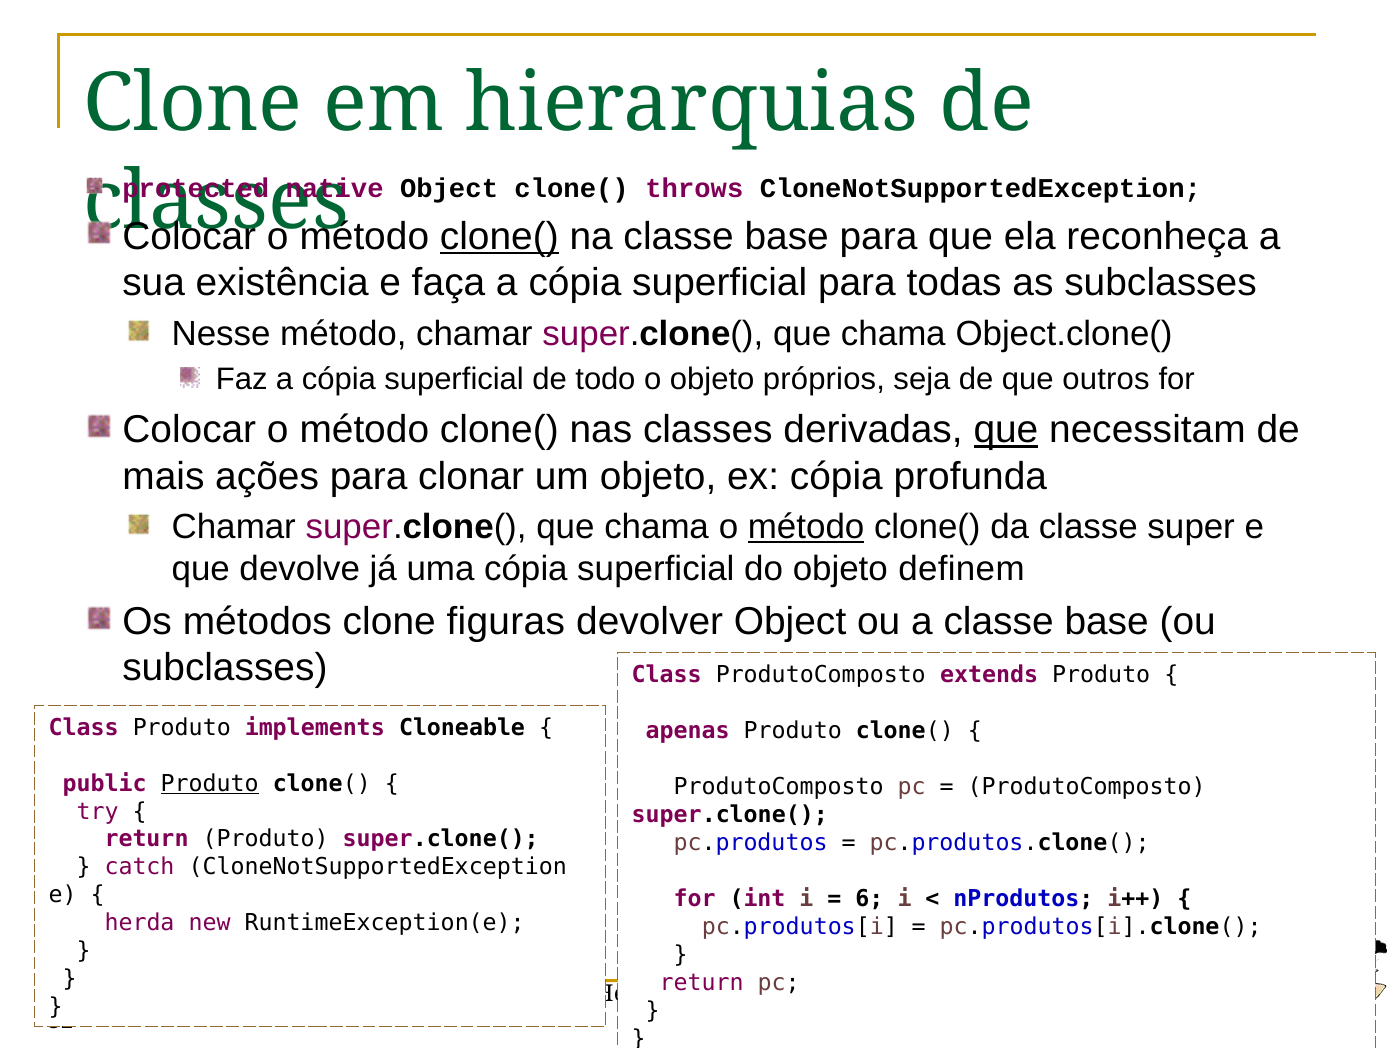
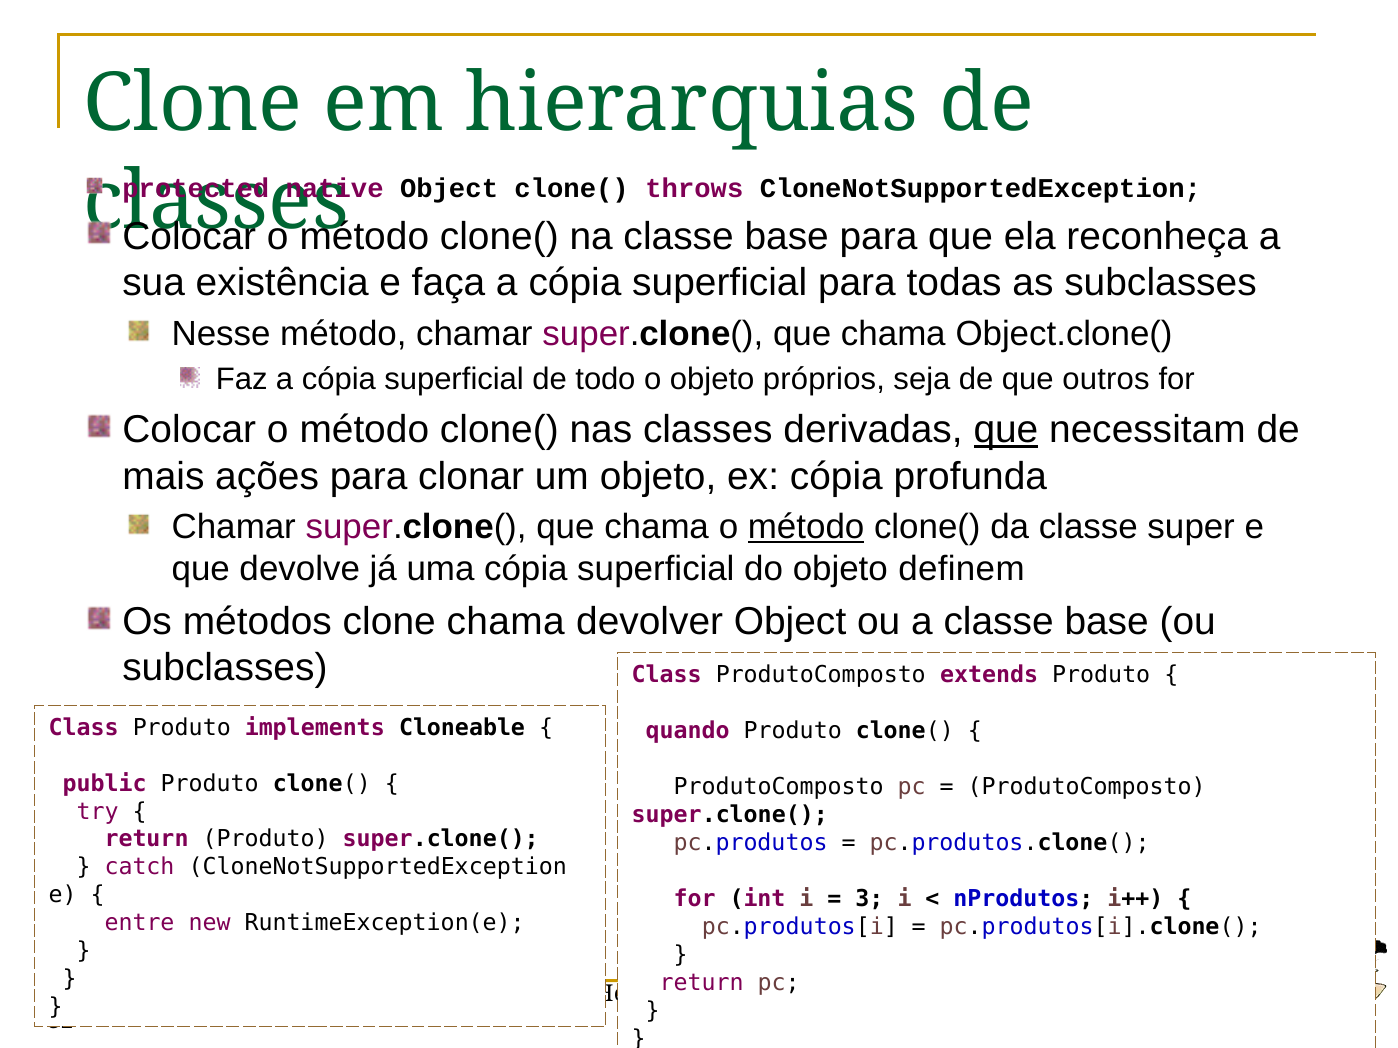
clone( underline: present -> none (499, 237)
clone figuras: figuras -> chama (506, 622)
apenas: apenas -> quando (688, 731)
Produto underline: present -> none (210, 784)
6: 6 -> 3 (869, 899)
herda: herda -> entre (140, 924)
